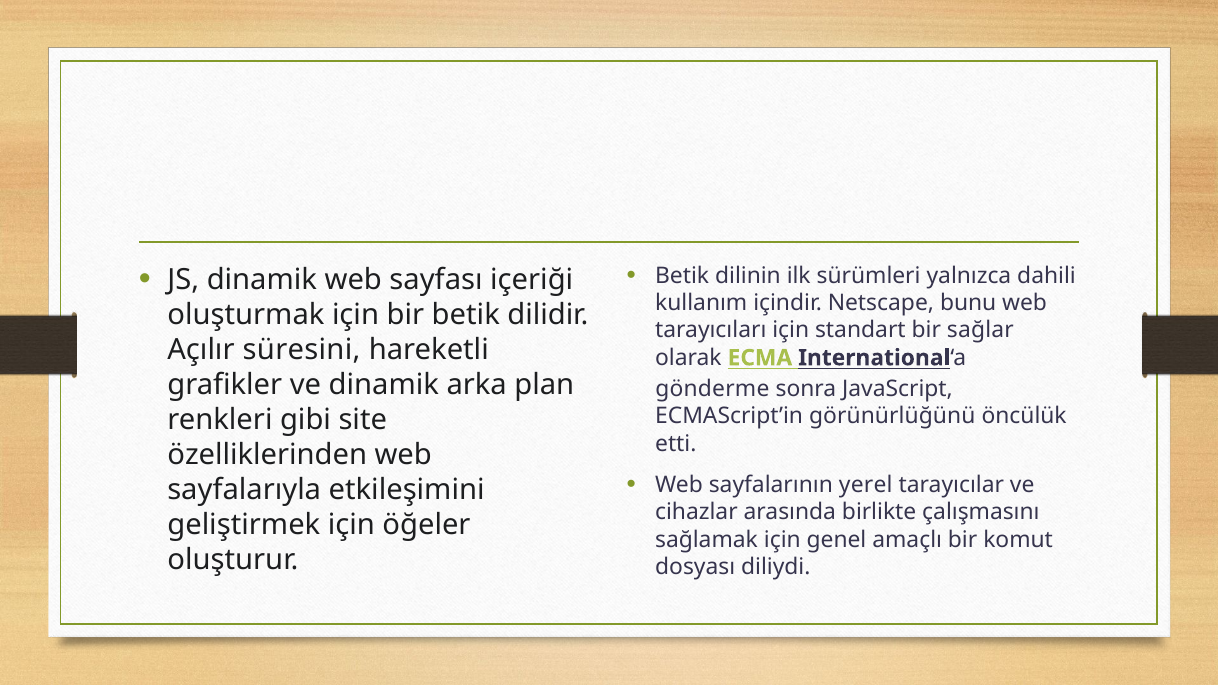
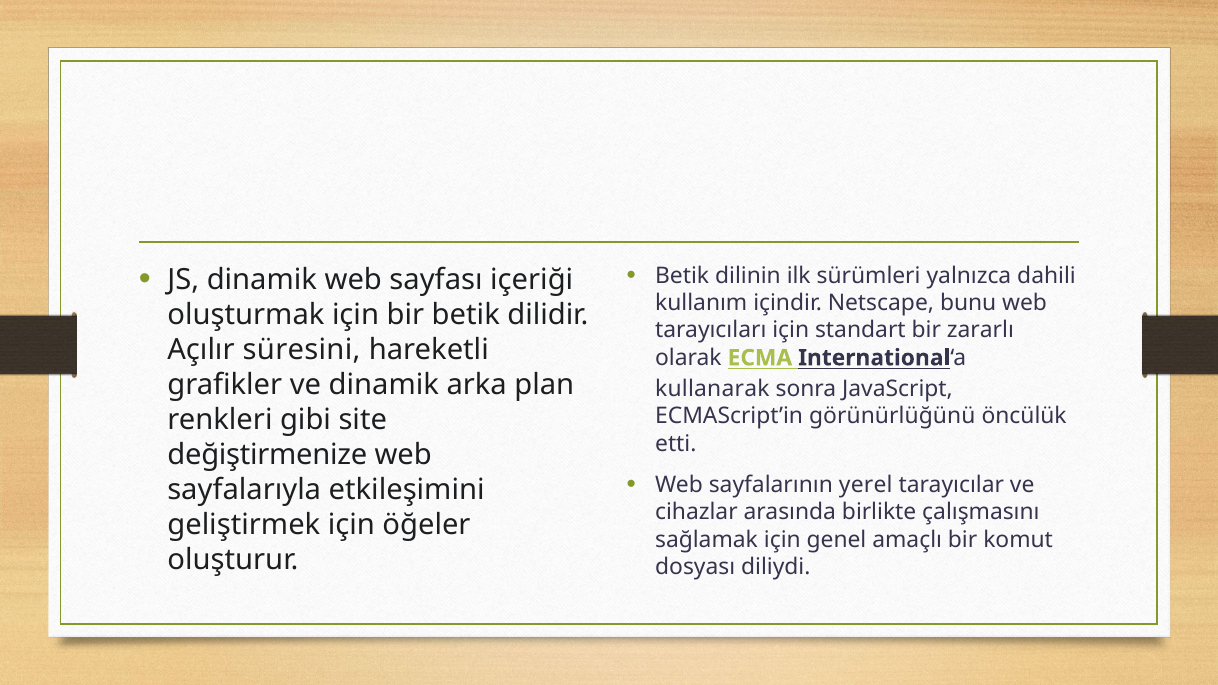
sağlar: sağlar -> zararlı (980, 330)
gönderme: gönderme -> kullanarak (712, 389)
özelliklerinden: özelliklerinden -> değiştirmenize (267, 455)
